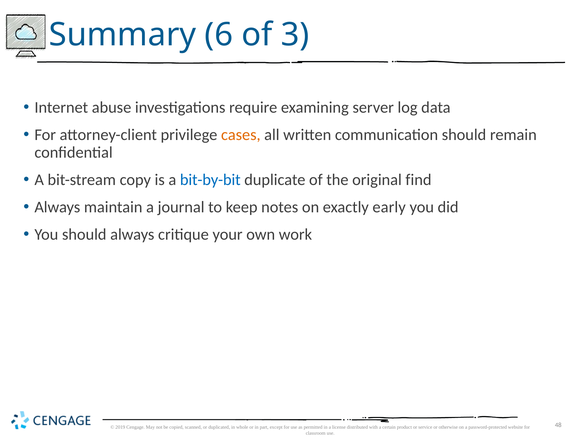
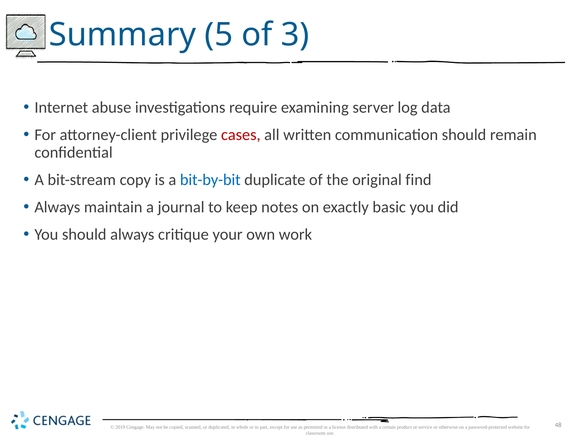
6: 6 -> 5 (219, 35)
cases colour: orange -> red (241, 135)
early: early -> basic (389, 207)
